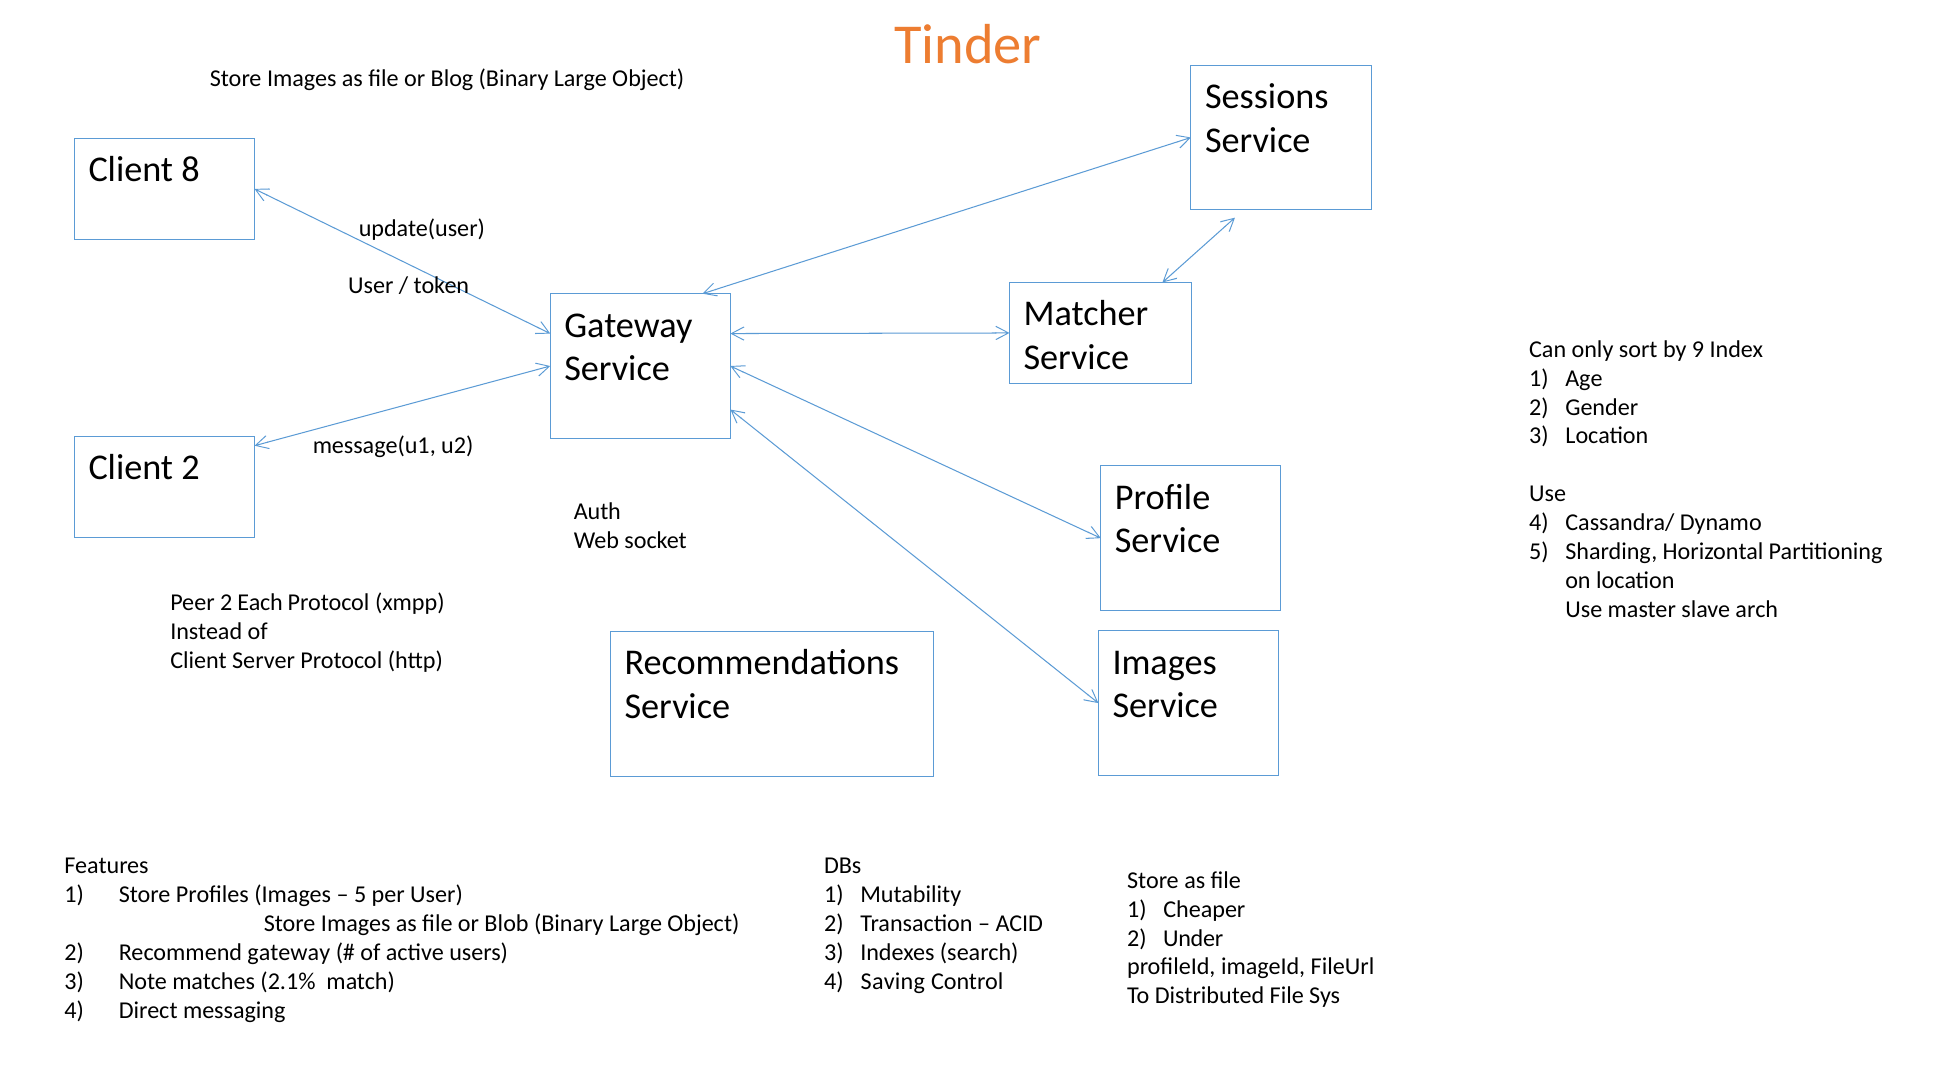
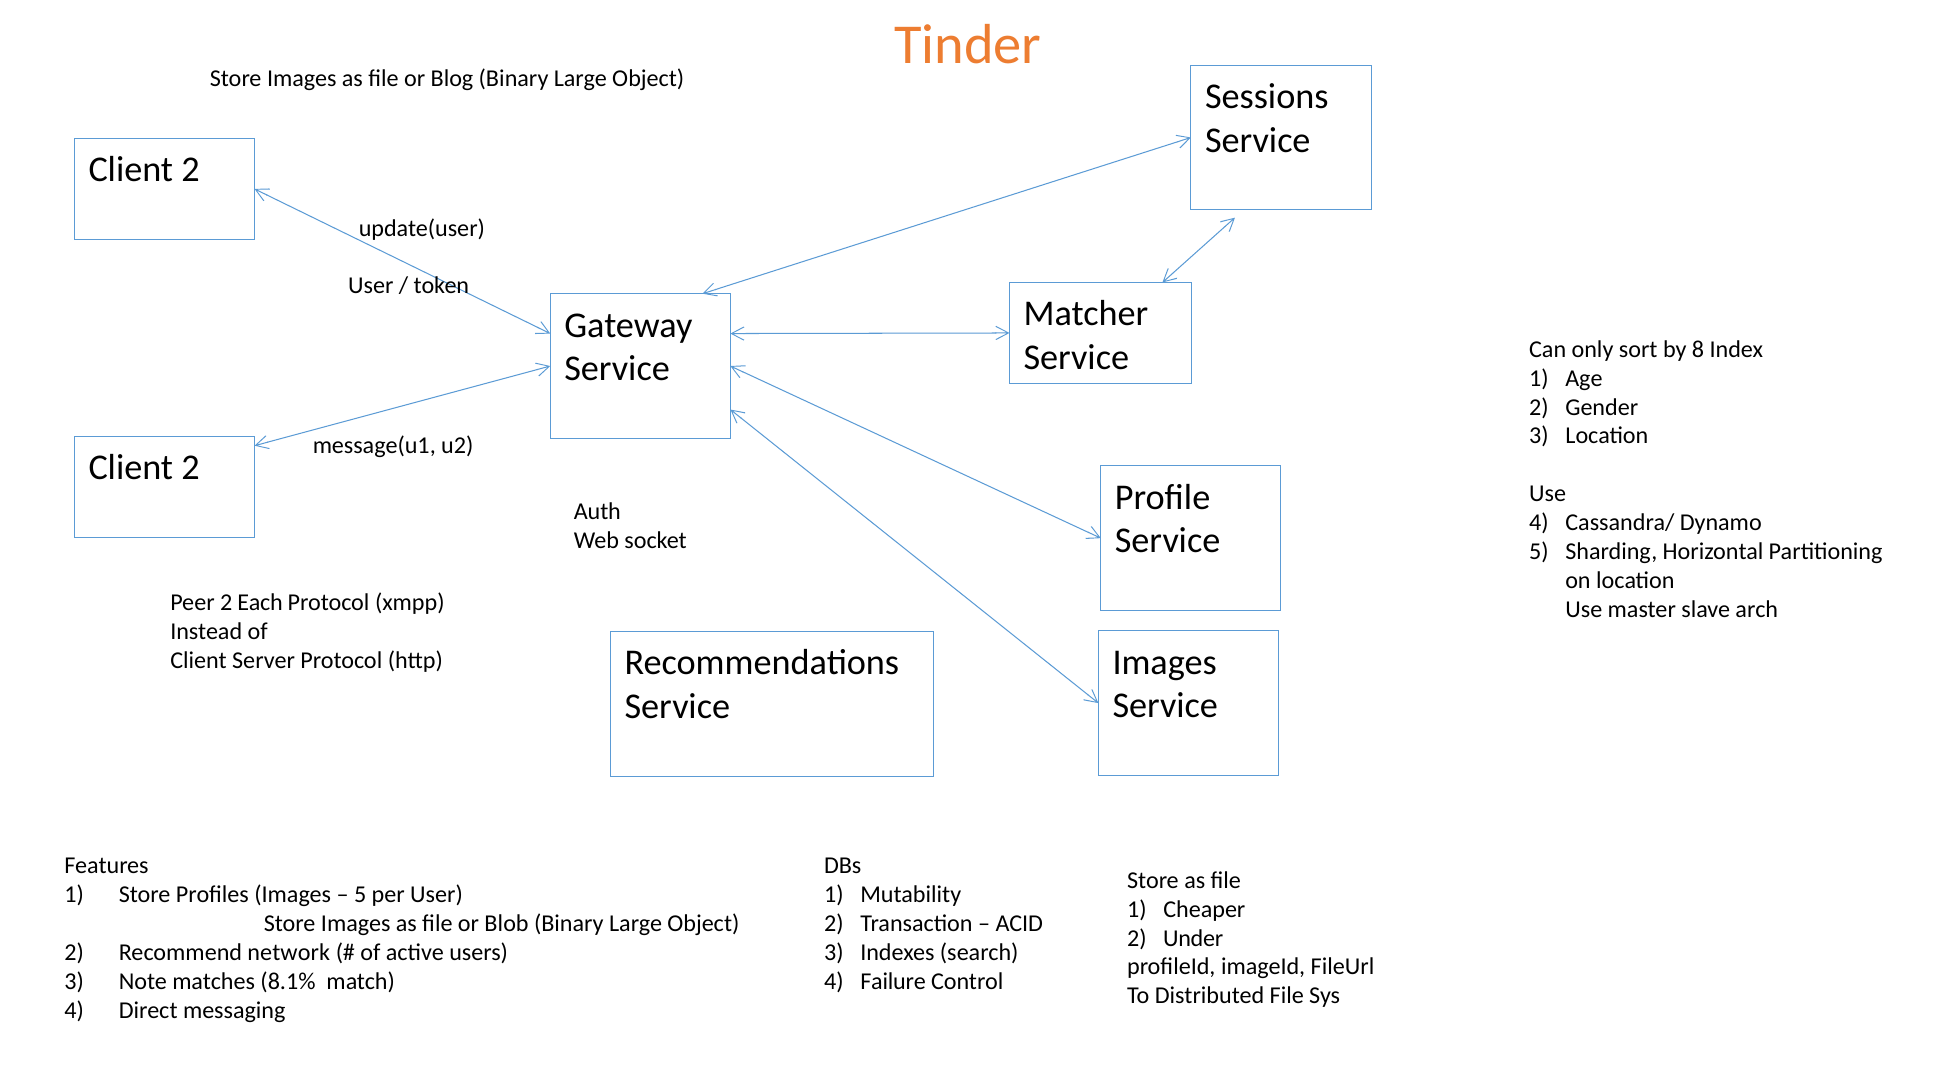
8: 8 -> 2 (191, 170)
9: 9 -> 8 (1698, 349)
Recommend gateway: gateway -> network (289, 953)
2.1%: 2.1% -> 8.1% (288, 982)
Saving: Saving -> Failure (893, 982)
